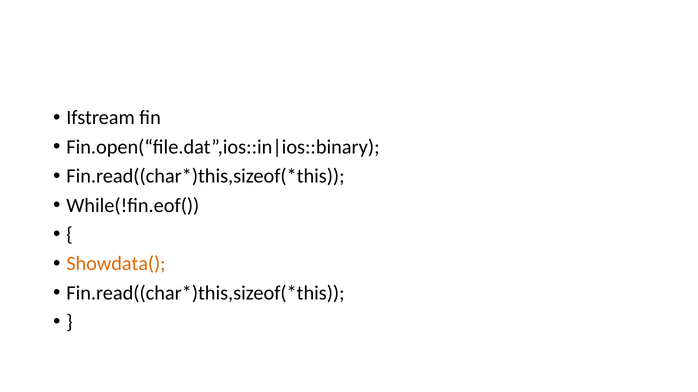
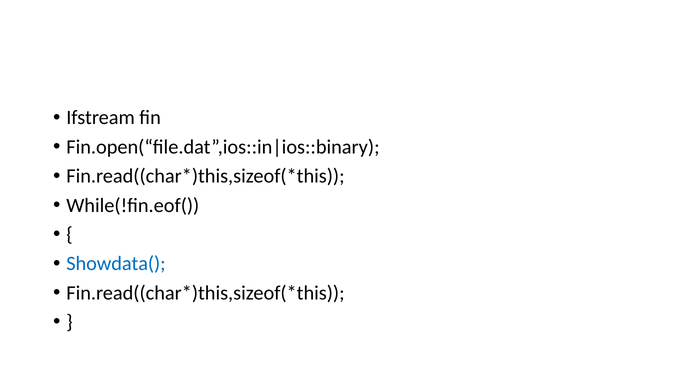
Showdata( colour: orange -> blue (116, 264)
